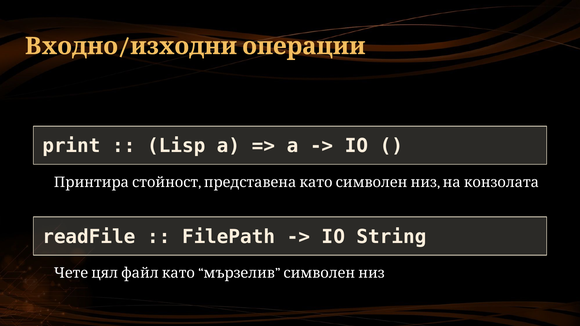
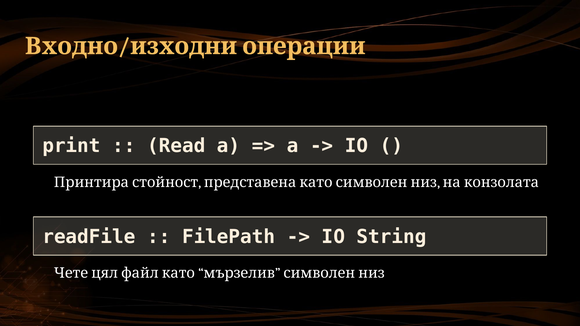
Lisp: Lisp -> Read (176, 146)
